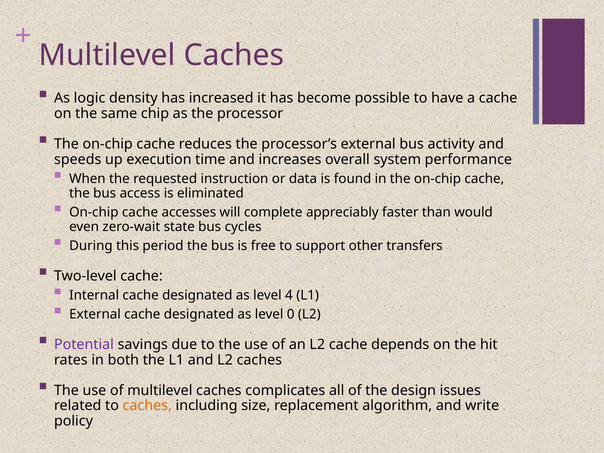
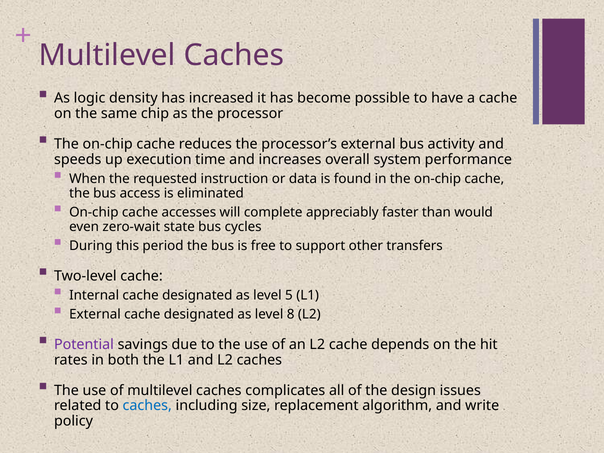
4: 4 -> 5 (289, 295)
0: 0 -> 8 (291, 314)
caches colour: orange -> blue (147, 406)
